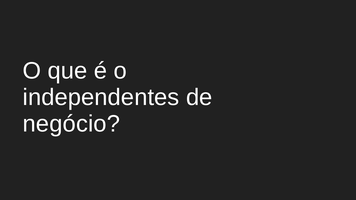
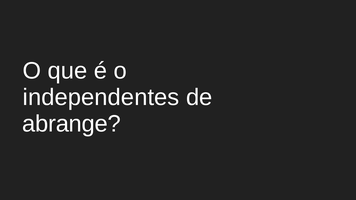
negócio: negócio -> abrange (72, 124)
